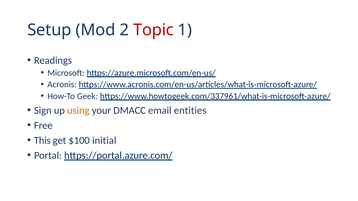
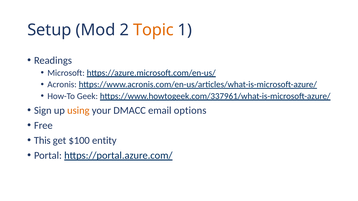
Topic colour: red -> orange (153, 30)
entities: entities -> options (190, 111)
initial: initial -> entity (104, 141)
